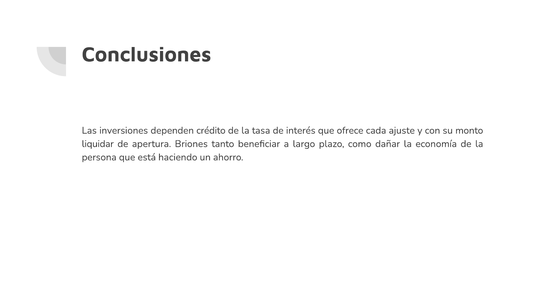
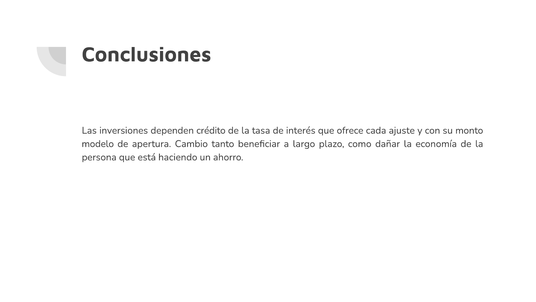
liquidar: liquidar -> modelo (98, 144)
Briones: Briones -> Cambio (191, 144)
